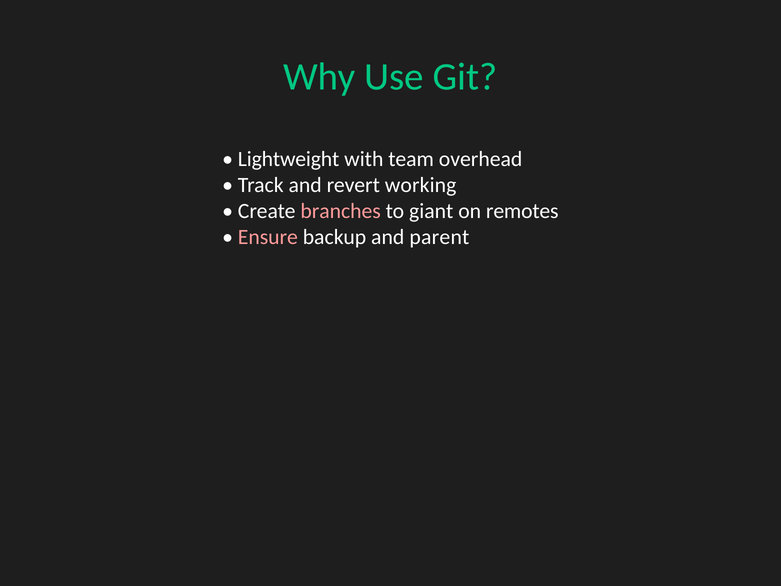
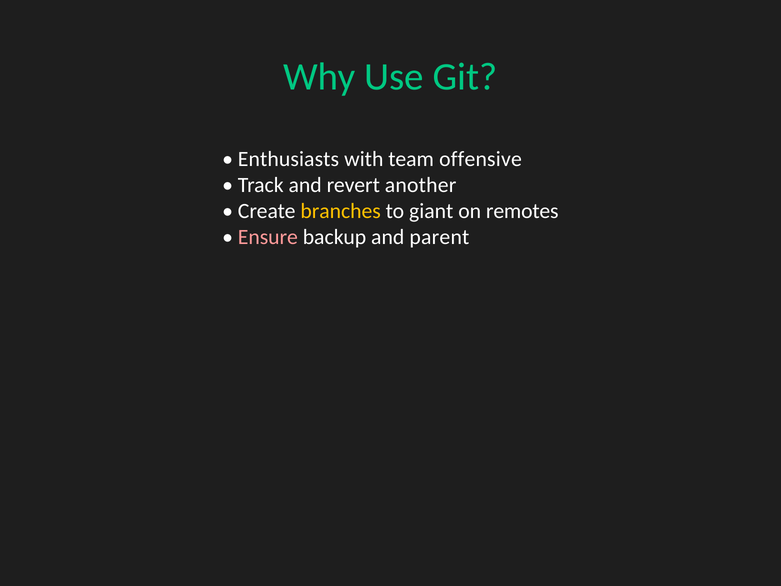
Lightweight: Lightweight -> Enthusiasts (288, 159)
overhead: overhead -> offensive (480, 159)
working: working -> another (421, 185)
branches colour: pink -> yellow (341, 211)
